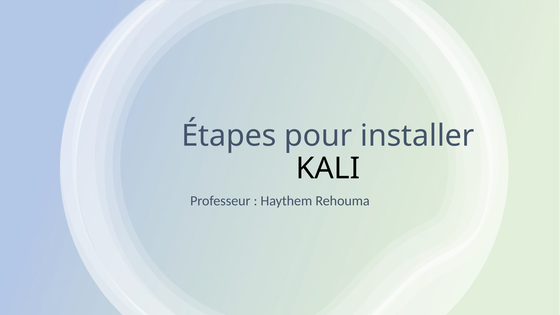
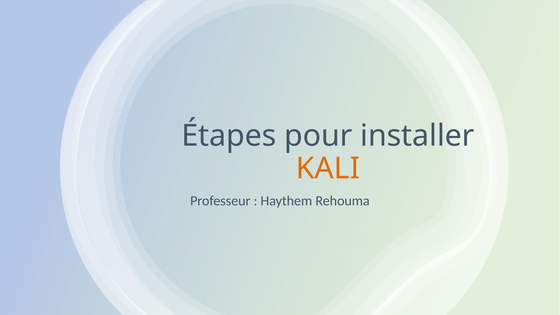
KALI colour: black -> orange (328, 168)
